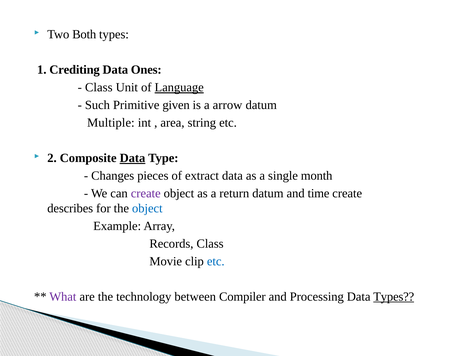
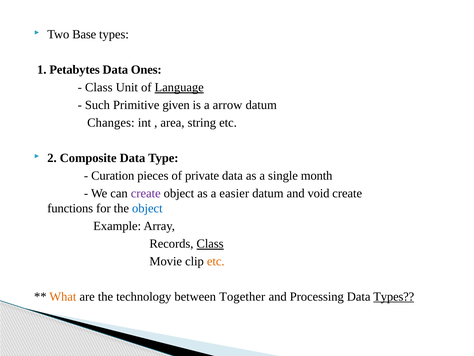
Both: Both -> Base (84, 34)
Crediting: Crediting -> Petabytes (75, 70)
Multiple: Multiple -> Changes (111, 123)
Data underline: present -> none (132, 158)
Changes: Changes -> Curation (113, 175)
extract: extract -> private (202, 175)
return: return -> easier (234, 193)
time: time -> void (319, 193)
describes: describes -> functions (70, 208)
Class underline: none -> present (210, 243)
etc colour: blue -> orange (216, 261)
What colour: purple -> orange (63, 296)
Compiler: Compiler -> Together (242, 296)
